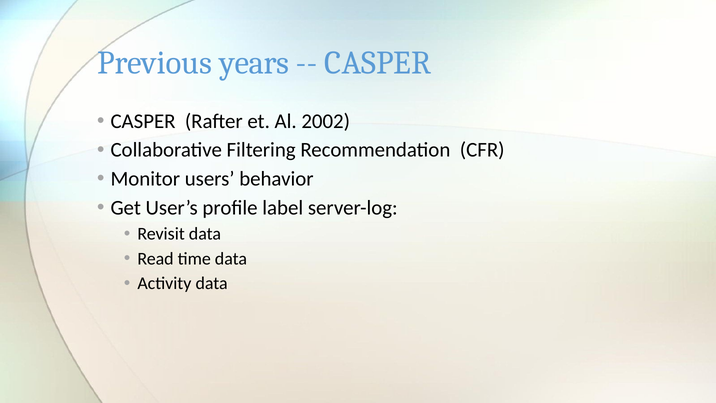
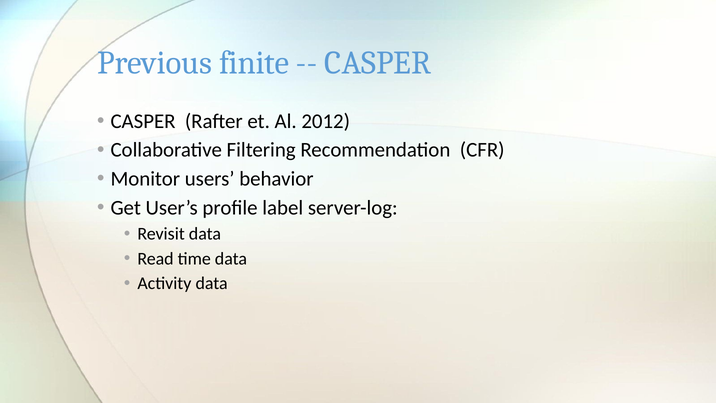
years: years -> finite (254, 63)
2002: 2002 -> 2012 (326, 121)
